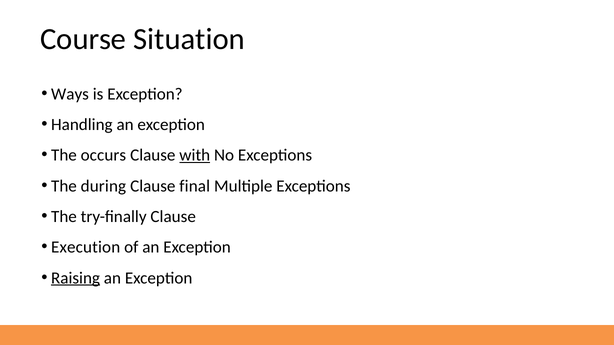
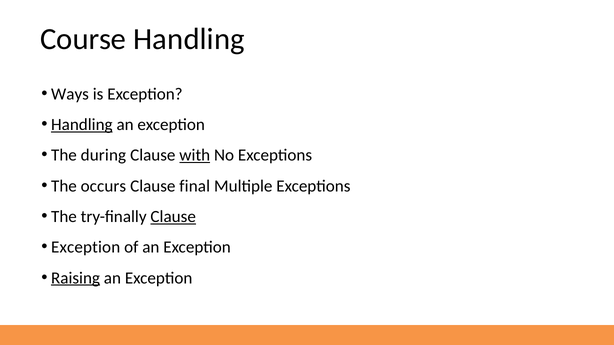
Course Situation: Situation -> Handling (189, 39)
Handling underline: none -> present (82, 125)
occurs: occurs -> during (103, 155)
during: during -> occurs (103, 186)
Clause underline: none -> present (173, 217)
Execution: Execution -> Exception (86, 248)
